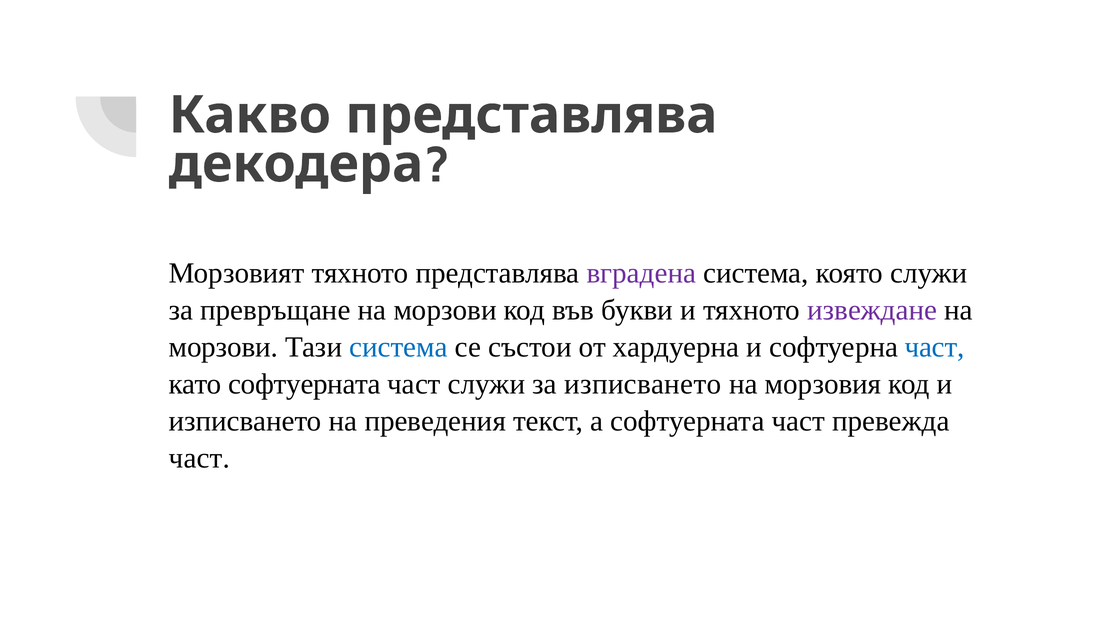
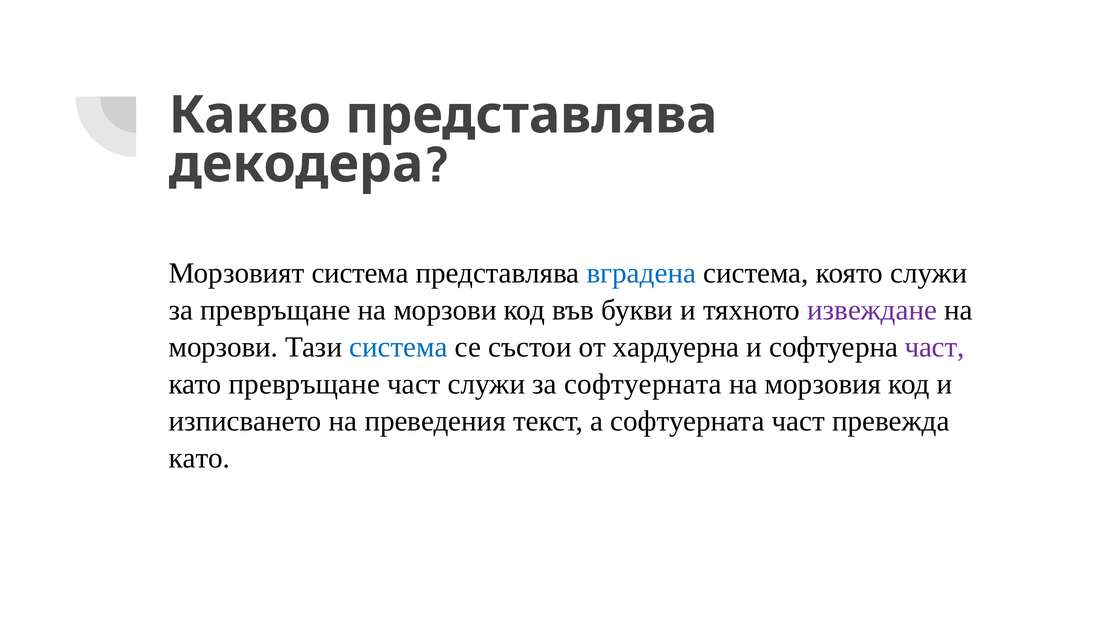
Морзовият тяхното: тяхното -> система (360, 273)
вградена colour: purple -> blue (641, 273)
част colour: blue -> purple (935, 347)
като софтуерната: софтуерната -> превръщане (304, 384)
за изписването: изписването -> софтуерната (643, 384)
част: част -> като (199, 458)
